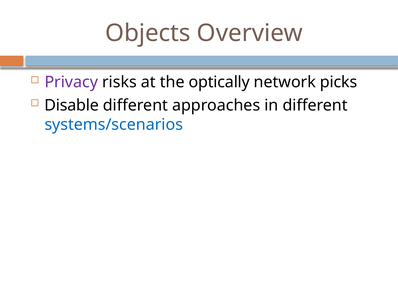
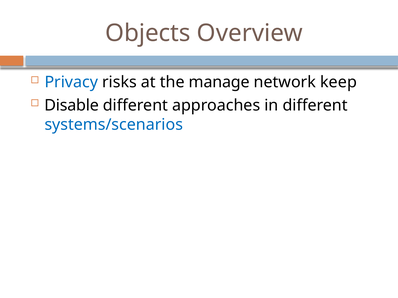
Privacy colour: purple -> blue (71, 82)
optically: optically -> manage (219, 82)
picks: picks -> keep (338, 82)
